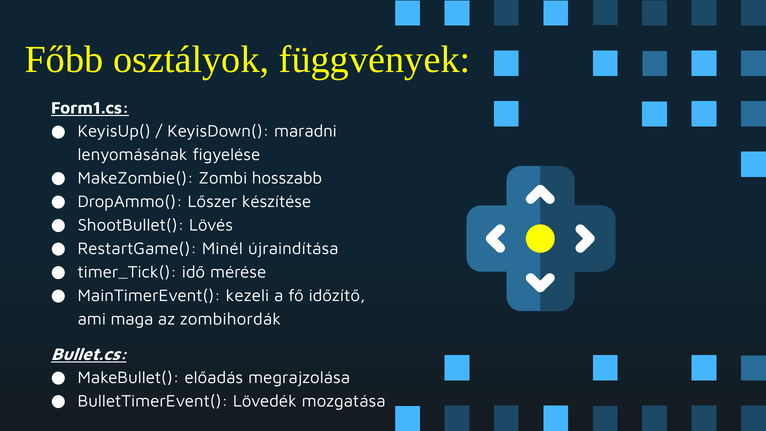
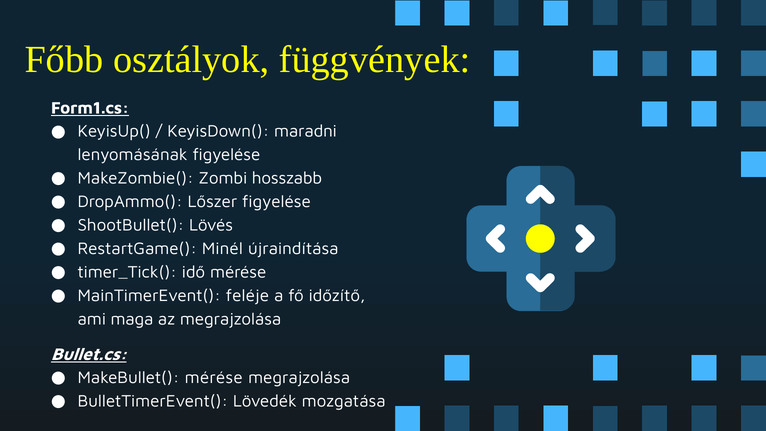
Lőszer készítése: készítése -> figyelése (276, 202)
kezeli: kezeli -> feléje (247, 296)
az zombihordák: zombihordák -> megrajzolása (231, 319)
MakeBullet( előadás: előadás -> mérése (214, 378)
